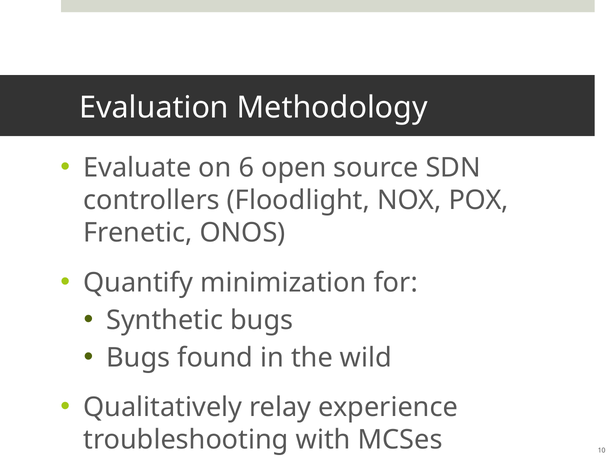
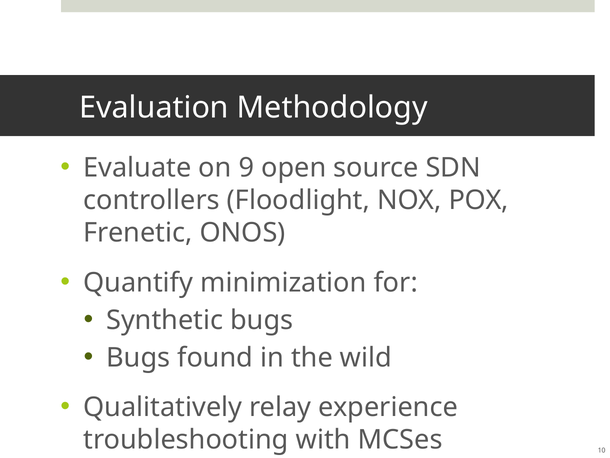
6: 6 -> 9 (246, 168)
